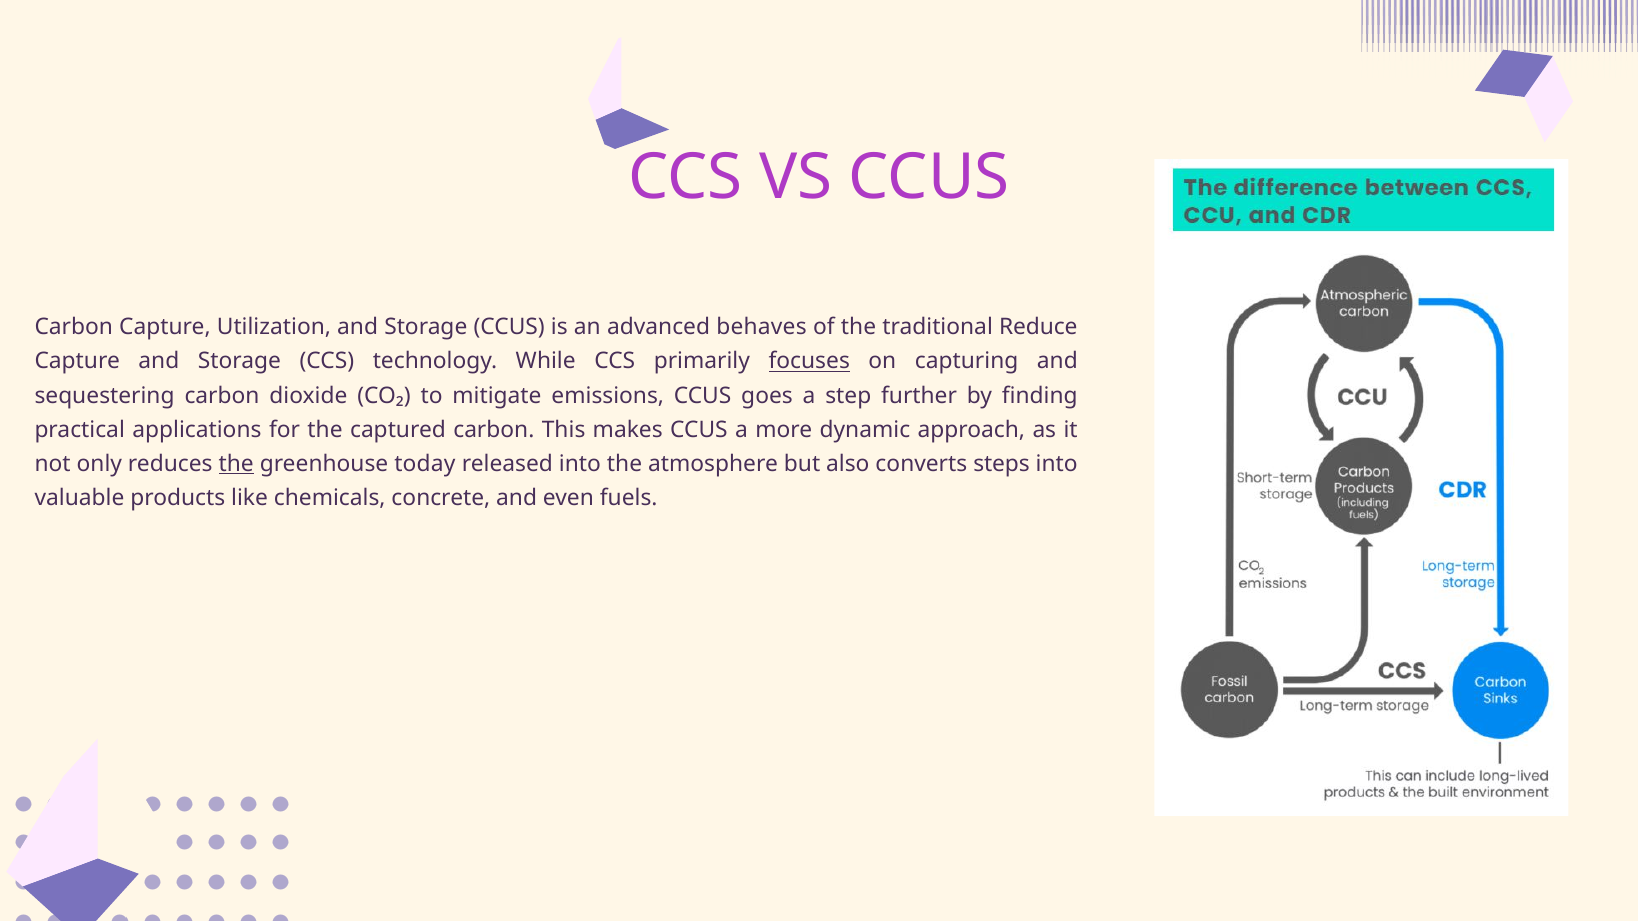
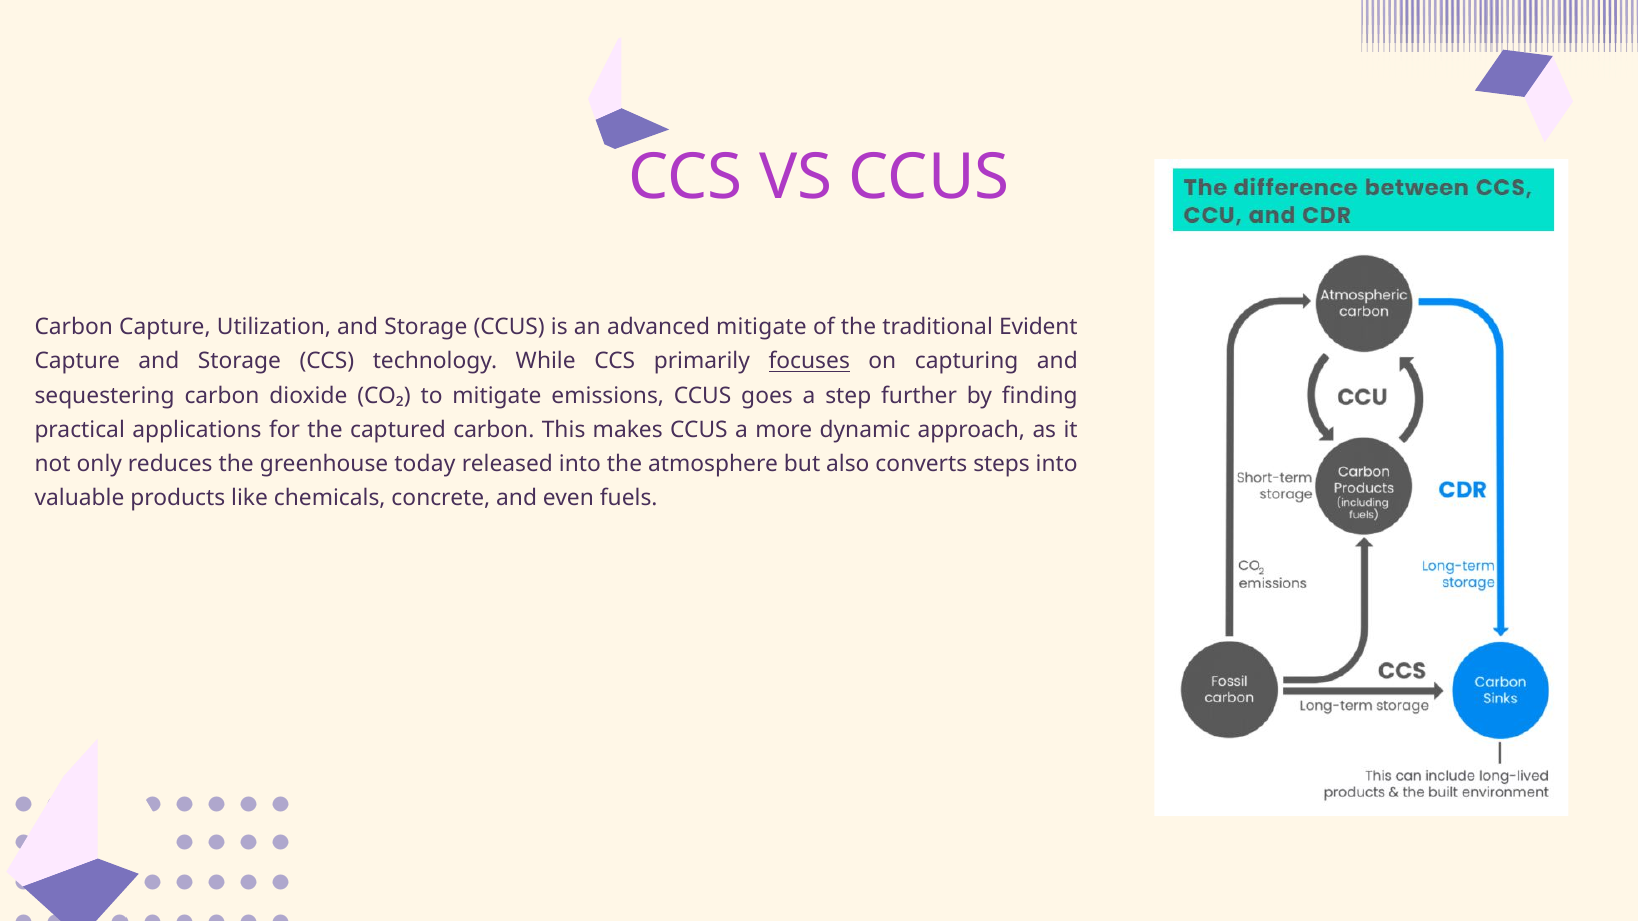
advanced behaves: behaves -> mitigate (761, 327)
Reduce: Reduce -> Evident (1038, 327)
the underline: present -> none (236, 464)
